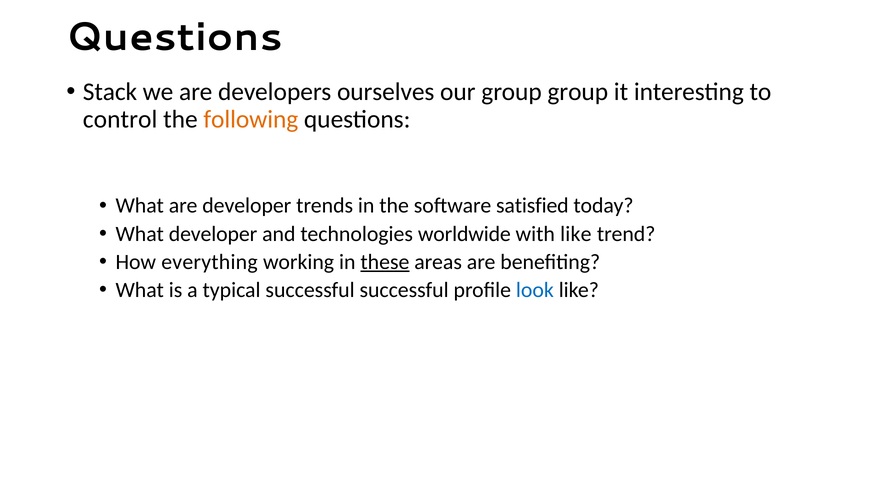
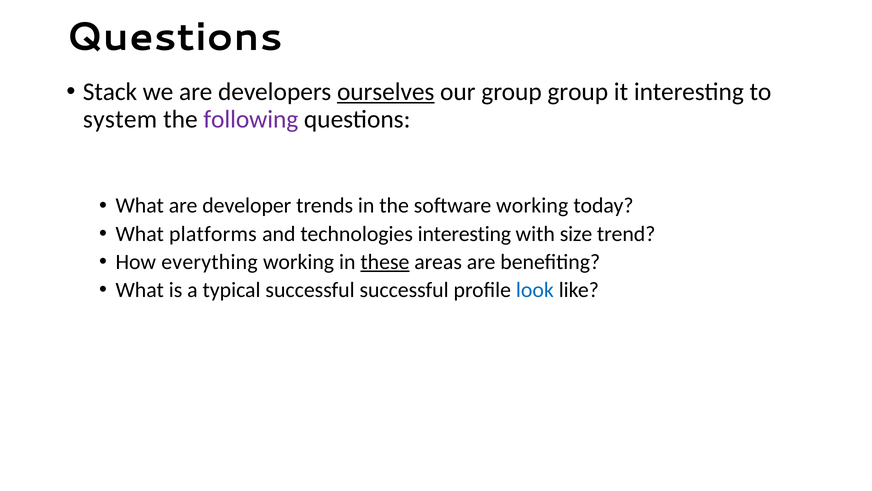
ourselves underline: none -> present (386, 92)
control: control -> system (120, 119)
following colour: orange -> purple (251, 119)
software satisfied: satisfied -> working (532, 206)
What developer: developer -> platforms (213, 234)
technologies worldwide: worldwide -> interesting (464, 234)
with like: like -> size (576, 234)
